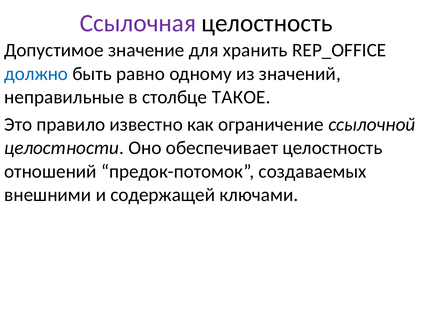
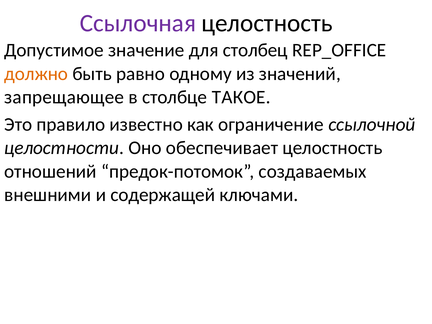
хранить: хранить -> столбец (255, 50)
должно colour: blue -> orange (36, 74)
неправильные: неправильные -> запрещающее (64, 97)
